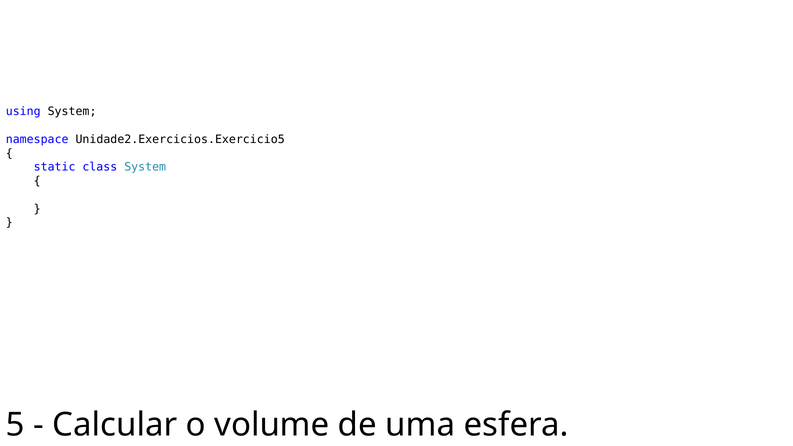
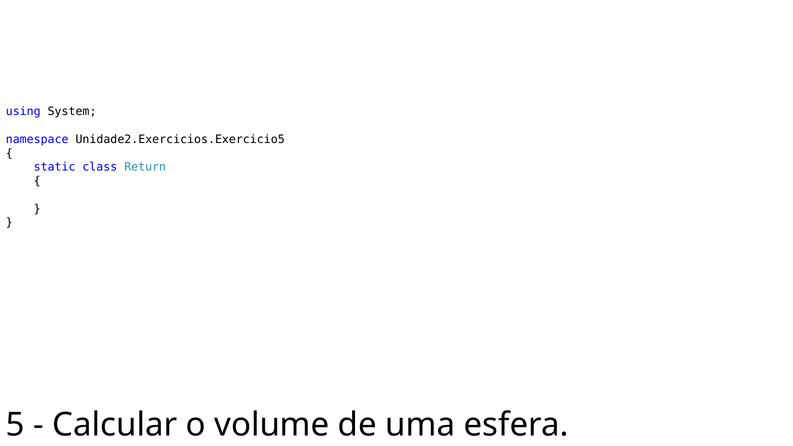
class System: System -> Return (145, 167)
